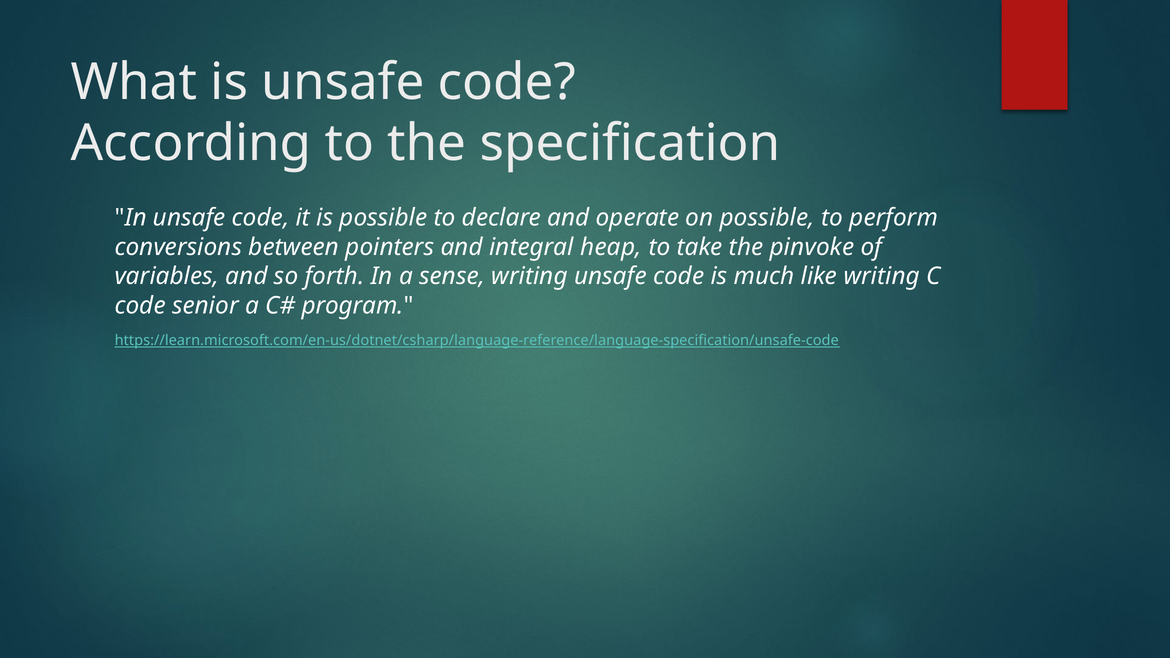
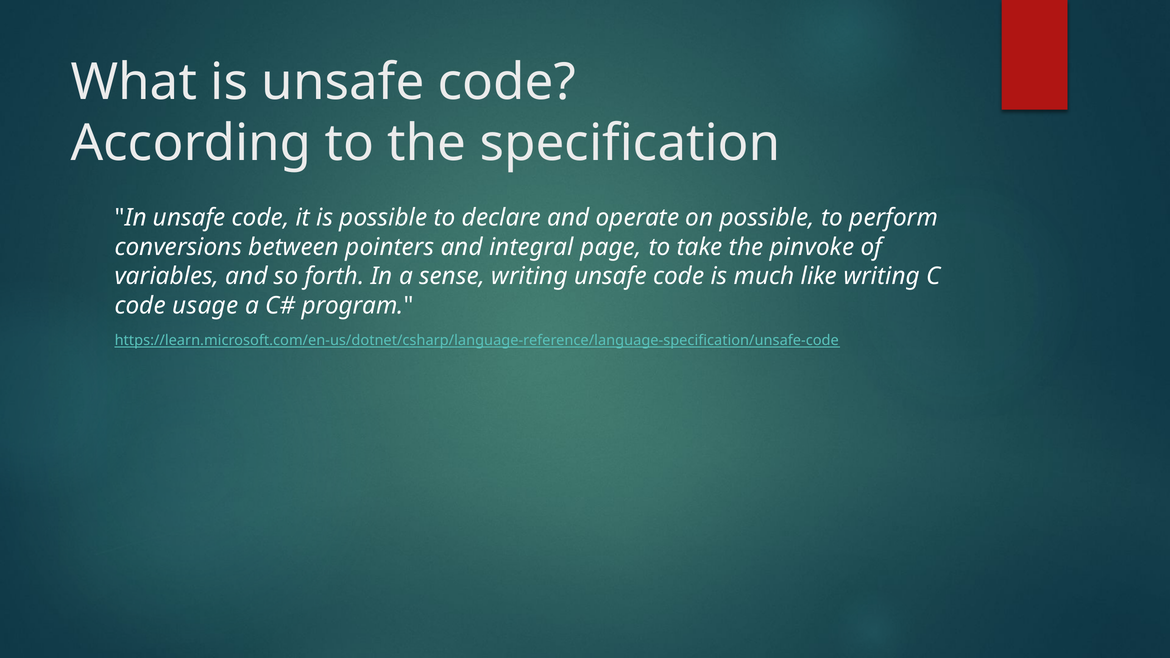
heap: heap -> page (611, 247)
senior: senior -> usage (205, 306)
